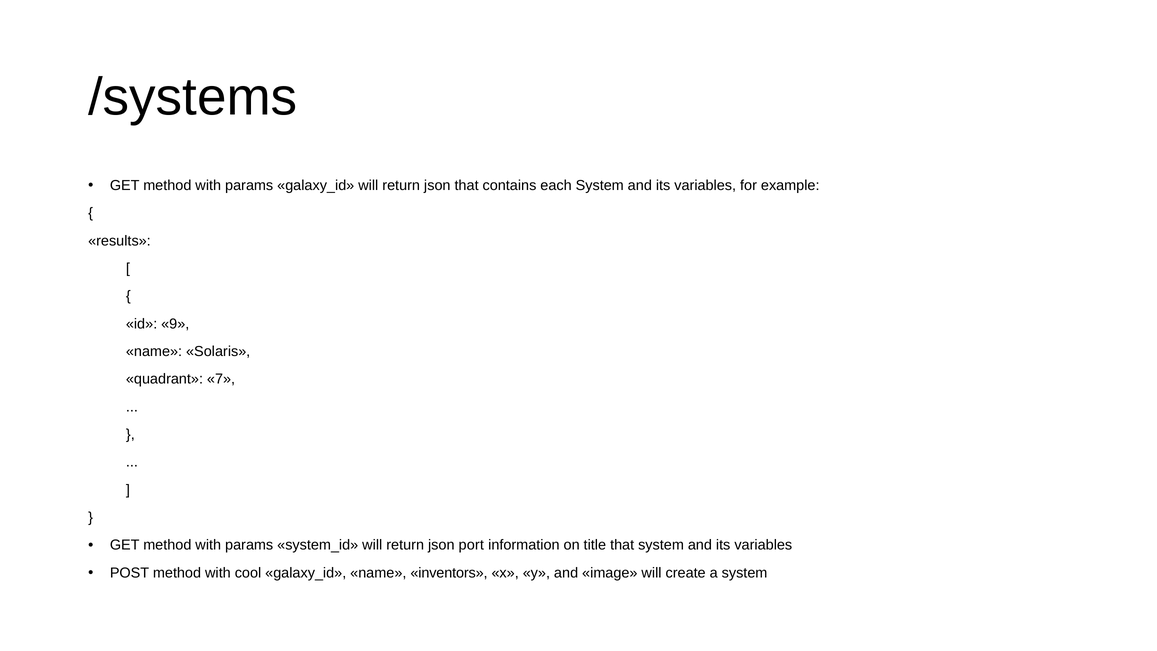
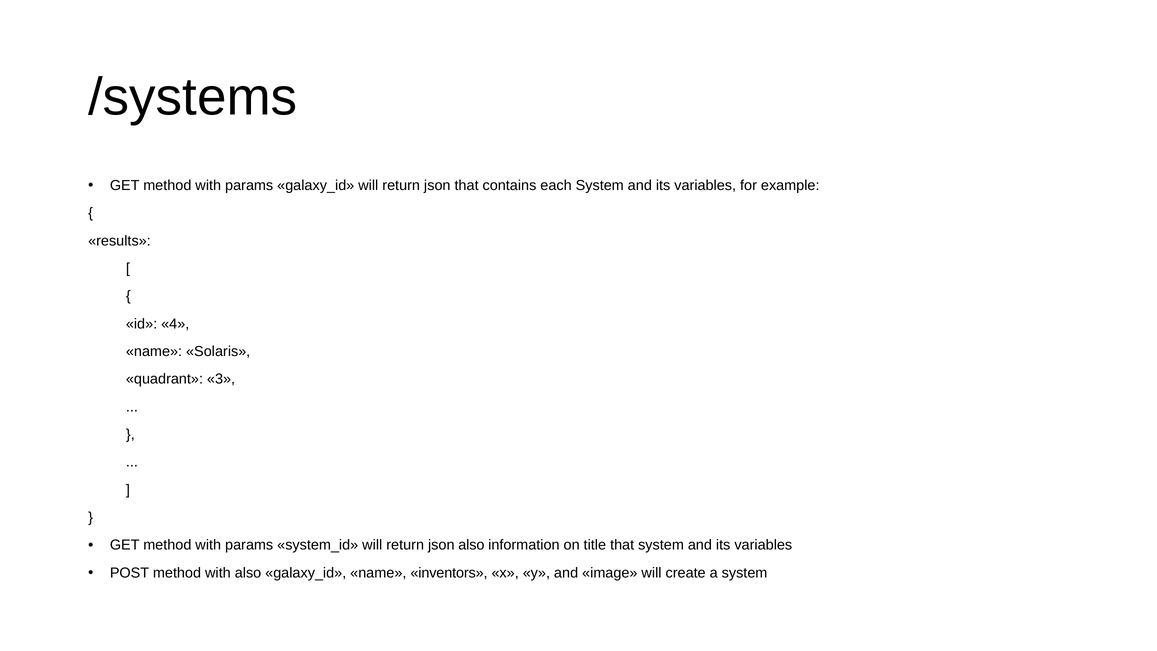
9: 9 -> 4 (175, 324)
7: 7 -> 3 (221, 379)
json port: port -> also (471, 545)
with cool: cool -> also (248, 573)
